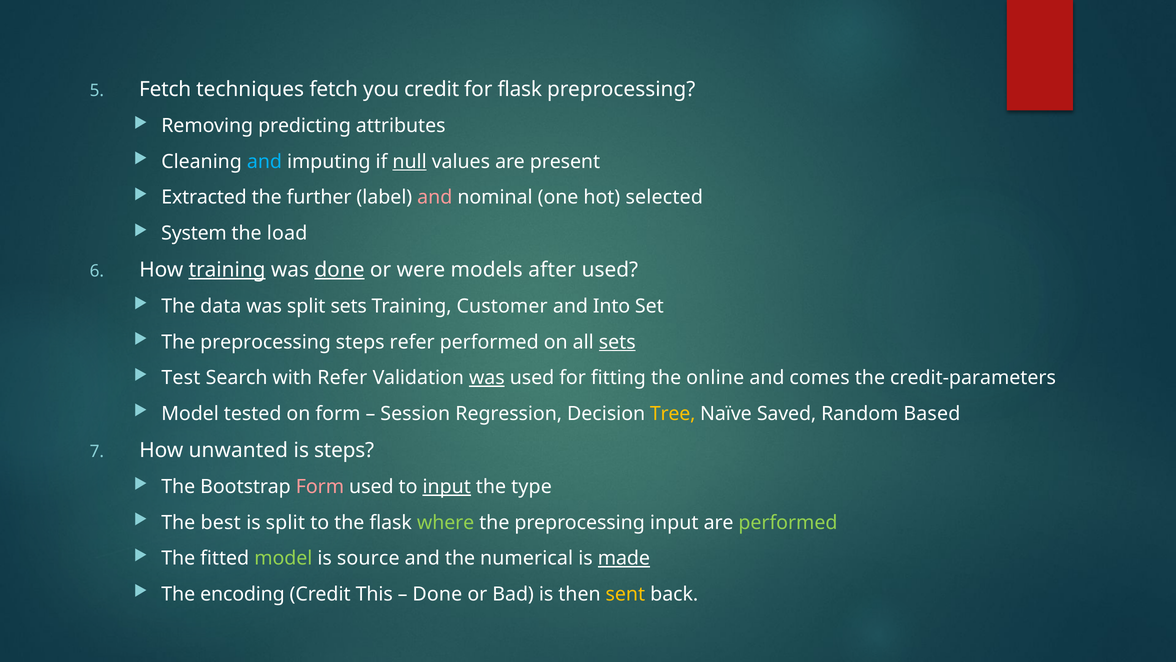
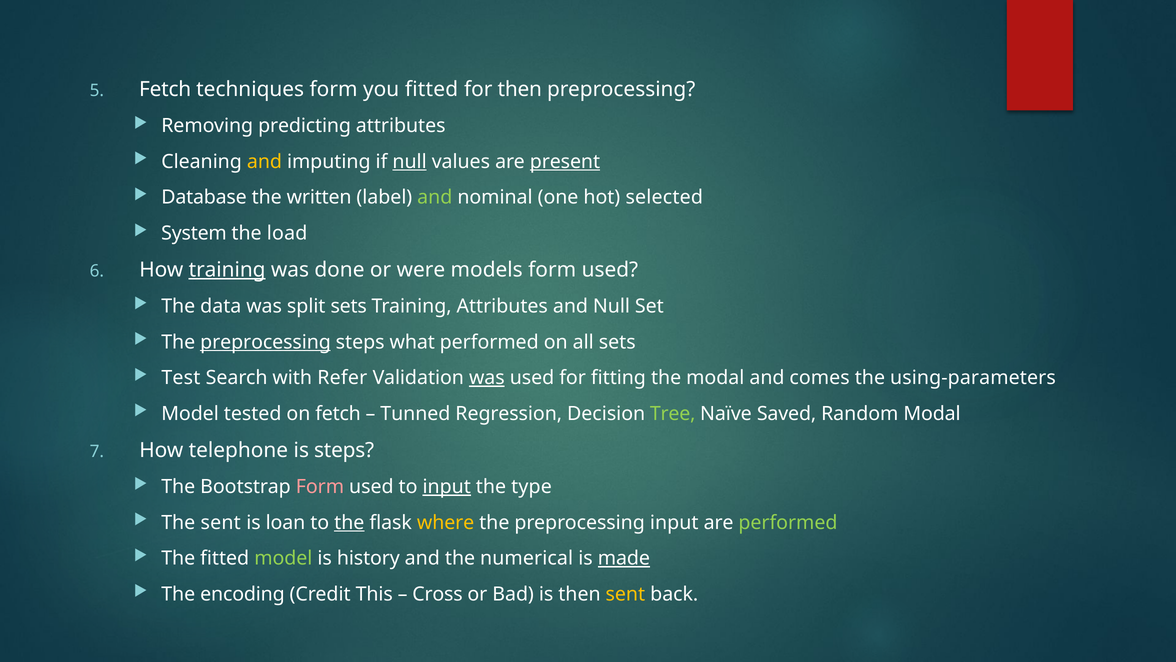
techniques fetch: fetch -> form (334, 89)
you credit: credit -> fitted (431, 89)
for flask: flask -> then (520, 89)
and colour: light blue -> yellow (264, 162)
present underline: none -> present (565, 162)
Extracted: Extracted -> Database (204, 197)
further: further -> written (319, 197)
and colour: pink -> light green (435, 197)
done underline: present -> none (339, 270)
models after: after -> form (552, 270)
Training Customer: Customer -> Attributes (502, 306)
and Into: Into -> Null (611, 306)
preprocessing underline: none -> present (266, 342)
steps refer: refer -> what (412, 342)
sets underline: present -> none (617, 342)
the online: online -> modal (715, 378)
credit-parameters: credit-parameters -> using-parameters (973, 378)
on form: form -> fetch (338, 413)
Session: Session -> Tunned (415, 413)
Tree colour: yellow -> light green (673, 413)
Random Based: Based -> Modal (932, 413)
unwanted: unwanted -> telephone (238, 450)
The best: best -> sent (221, 522)
is split: split -> loan (285, 522)
the underline: none -> present (349, 522)
where colour: light green -> yellow (446, 522)
source: source -> history (368, 558)
Done: Done -> Cross (438, 594)
